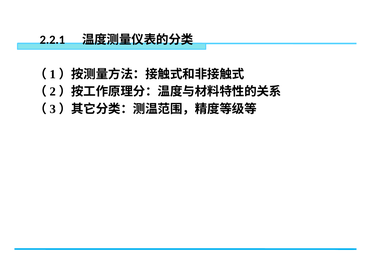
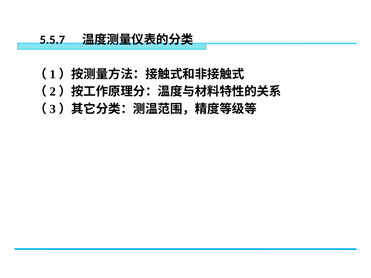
2.2.1: 2.2.1 -> 5.5.7 (52, 40)
